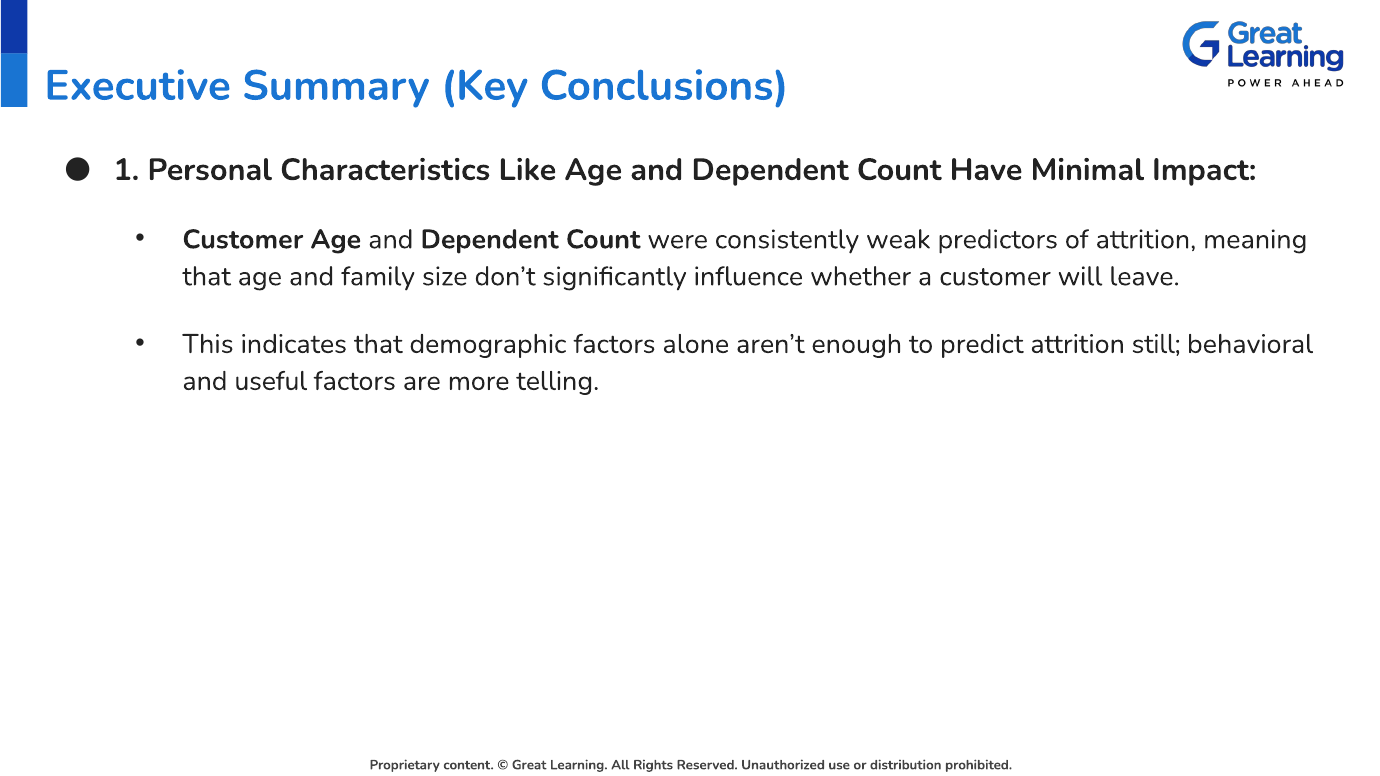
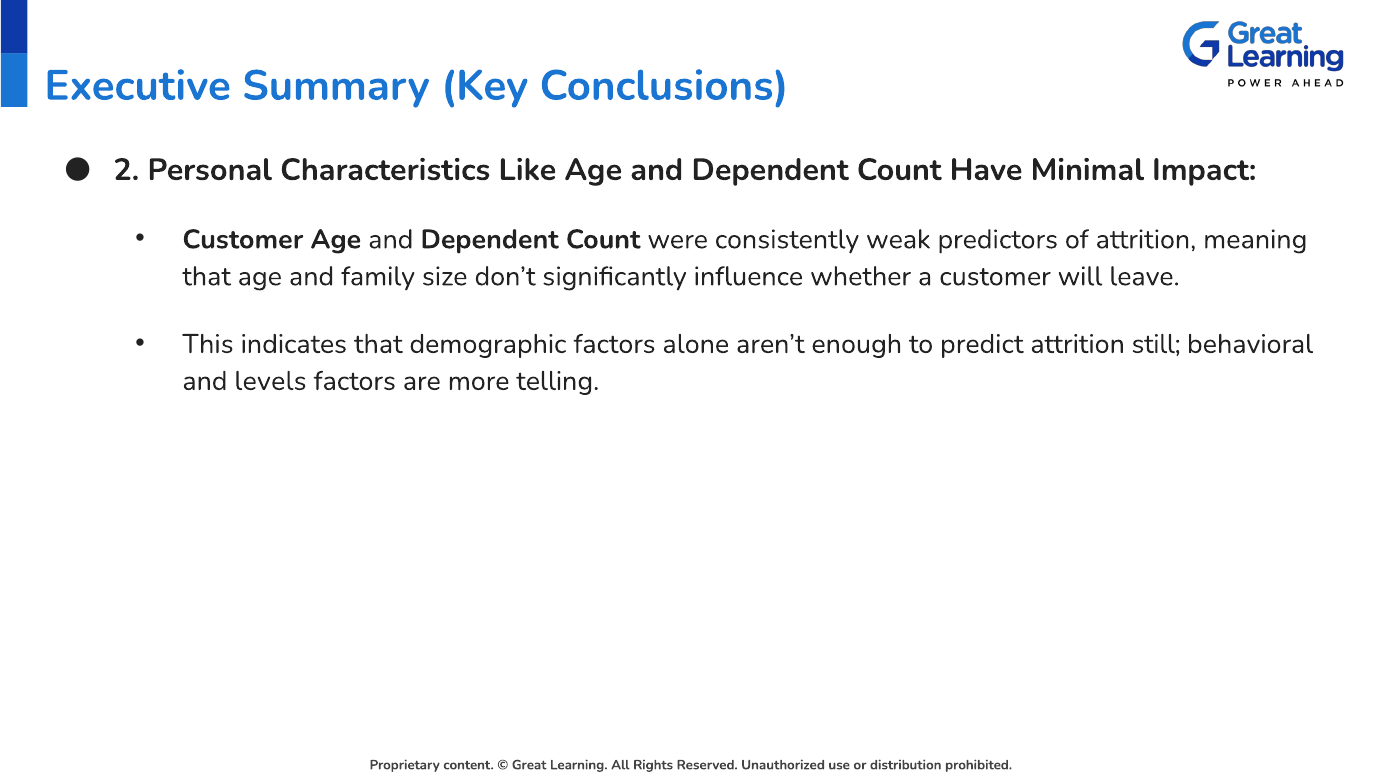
1: 1 -> 2 (126, 170)
useful: useful -> levels (270, 381)
